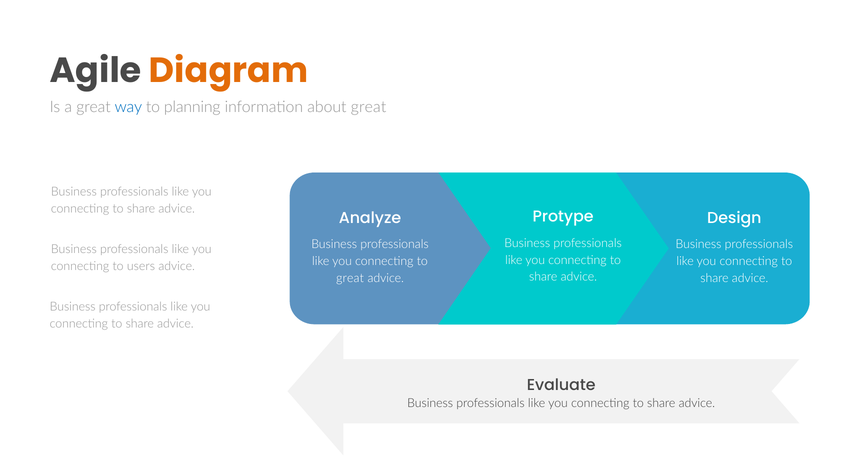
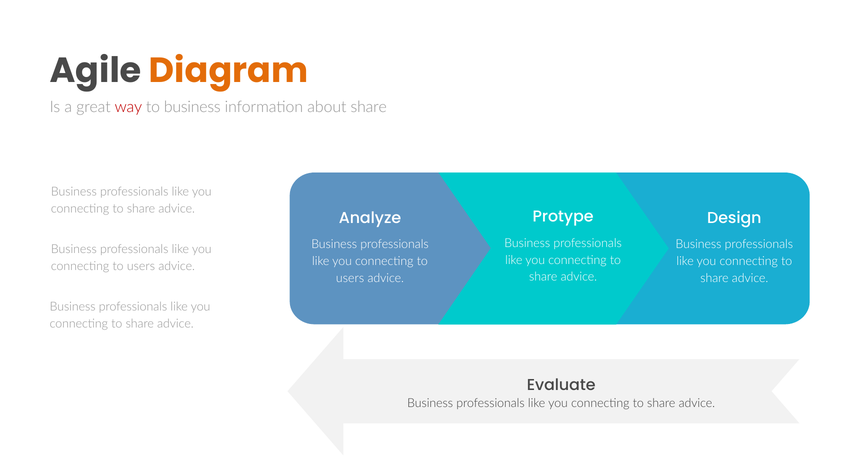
way colour: blue -> red (128, 107)
to planning: planning -> business (192, 107)
about great: great -> share (369, 107)
great: great -> users (350, 278)
